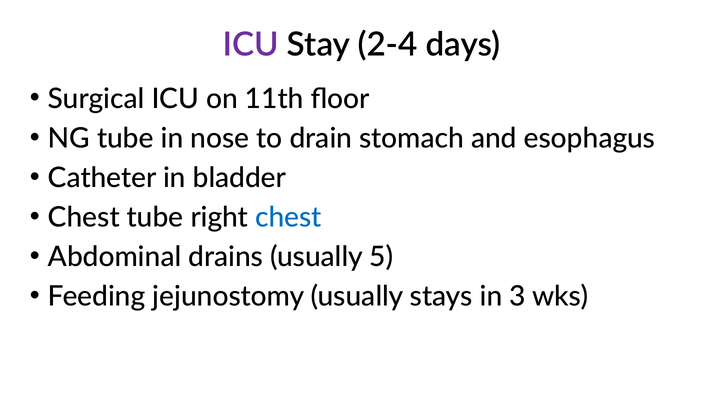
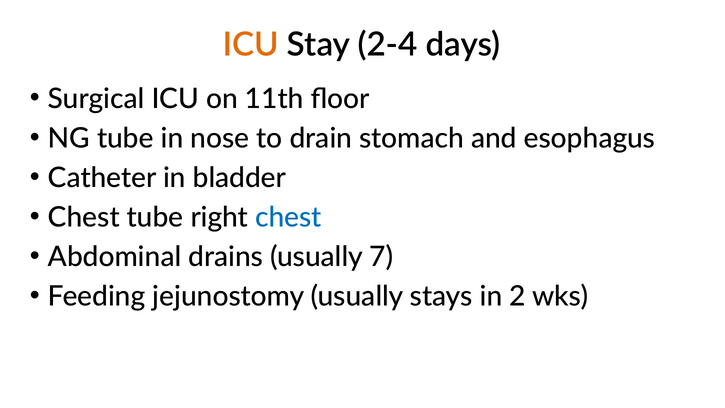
ICU colour: purple -> orange (251, 45)
5: 5 -> 7 (381, 257)
3: 3 -> 2 (518, 296)
